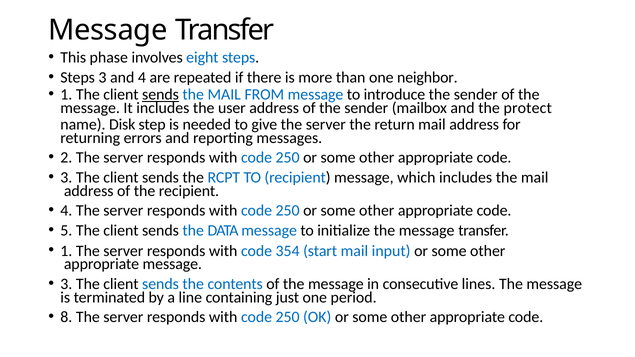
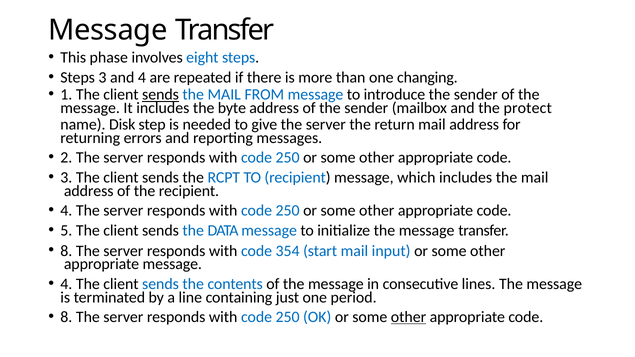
neighbor: neighbor -> changing (427, 77)
user: user -> byte (232, 108)
1: 1 -> 8 (66, 251)
3: 3 -> 4 (66, 284)
other underline: none -> present (409, 317)
